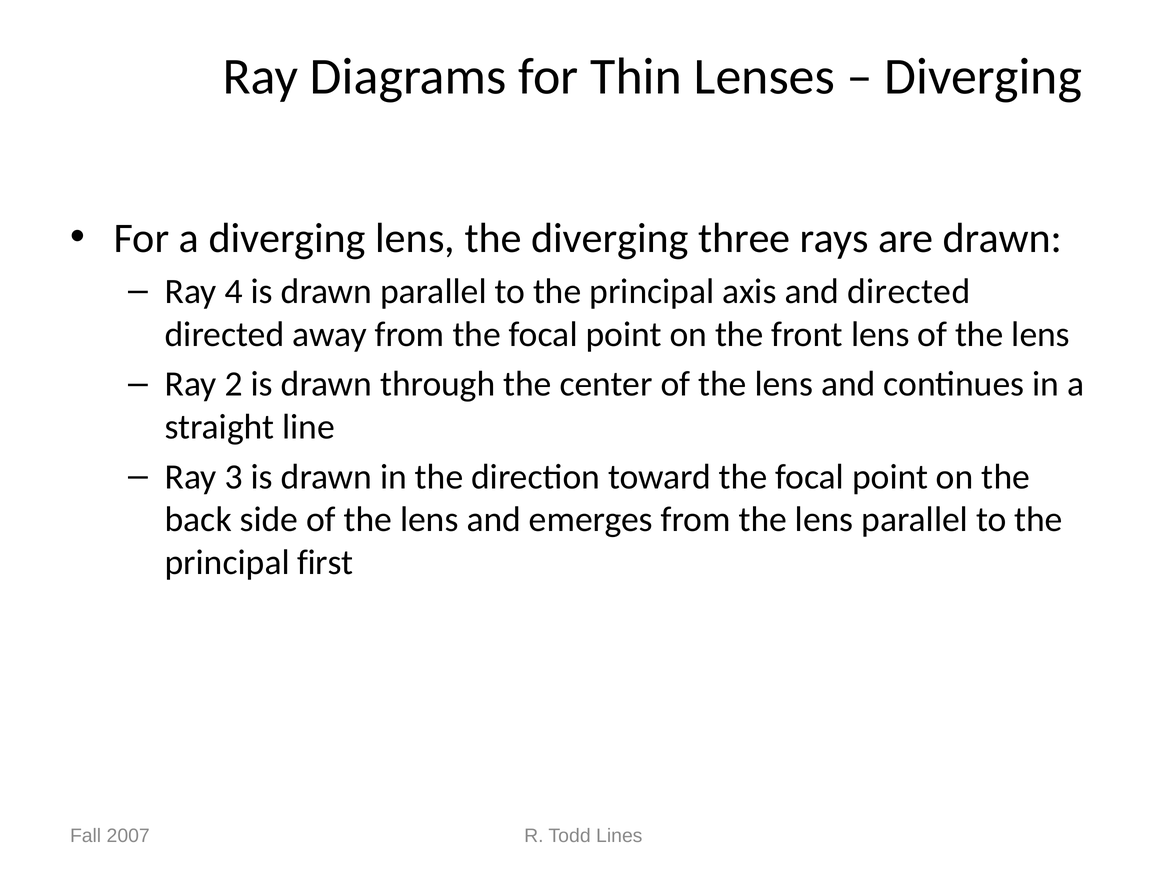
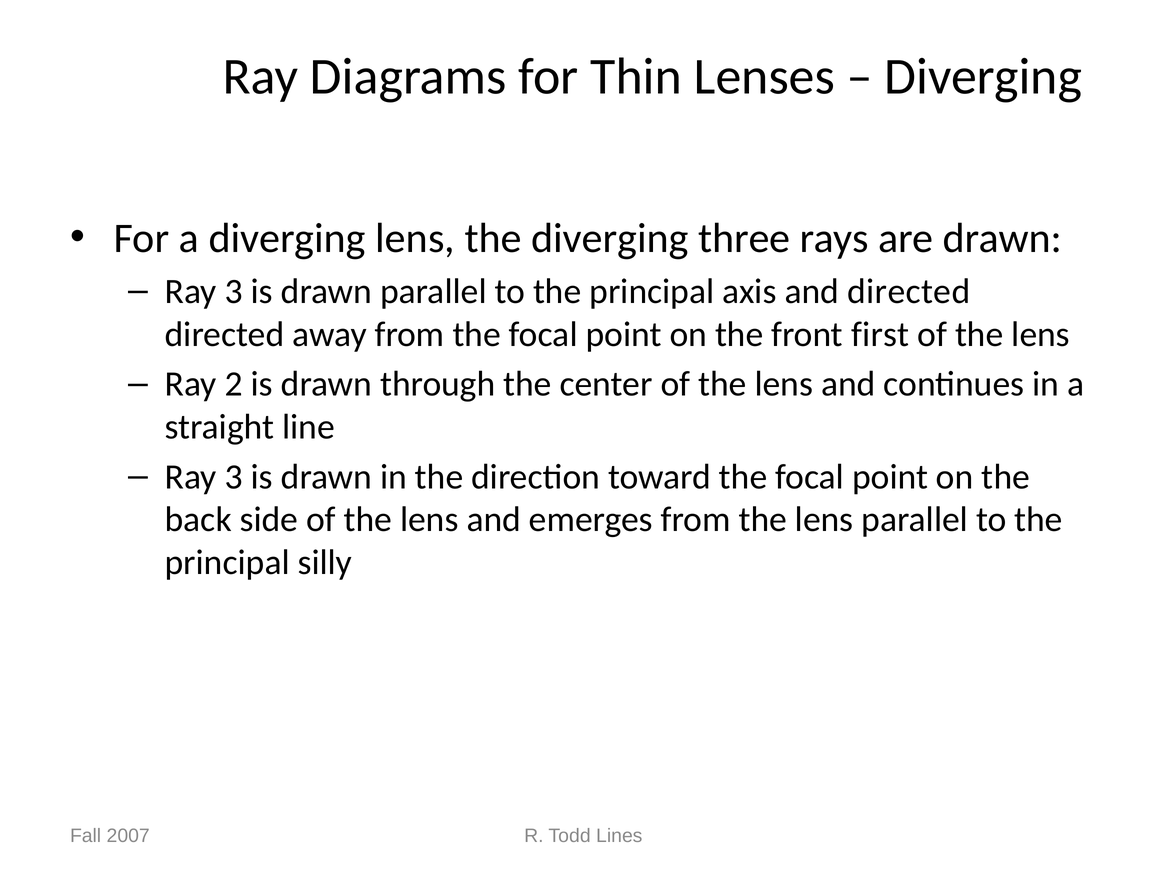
4: 4 -> 3 (234, 292)
front lens: lens -> first (880, 334)
first: first -> silly (325, 562)
